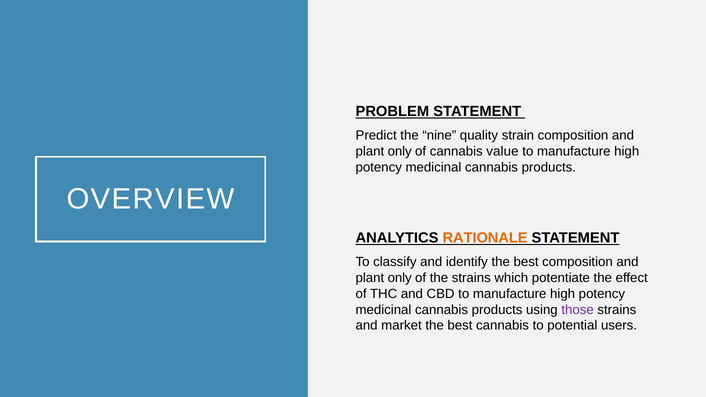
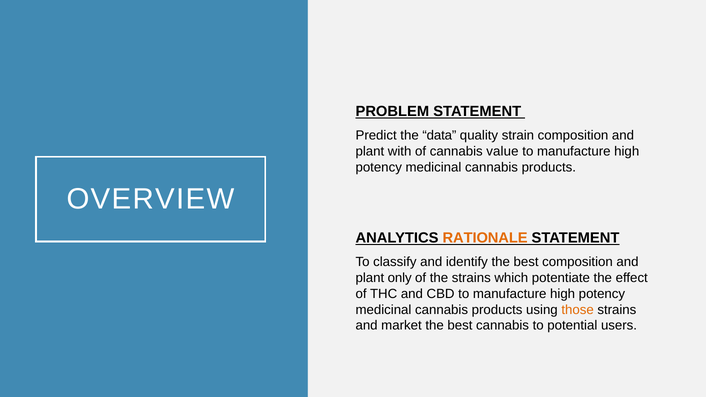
nine: nine -> data (439, 136)
only: only -> with (400, 151)
those colour: purple -> orange (578, 310)
